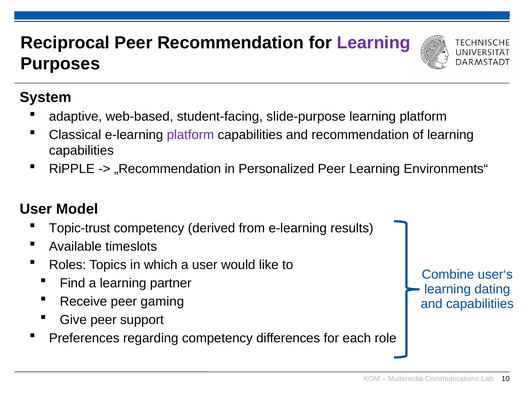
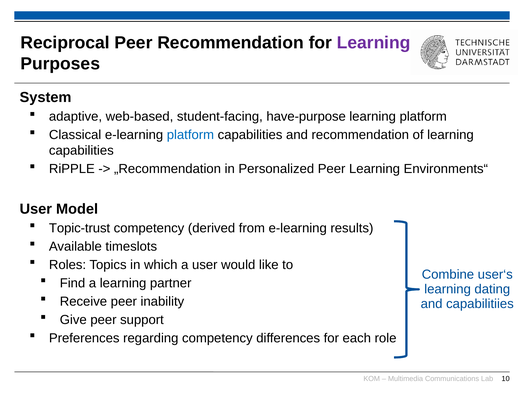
slide-purpose: slide-purpose -> have-purpose (306, 117)
platform colour: purple -> blue (190, 135)
gaming: gaming -> inability (162, 301)
